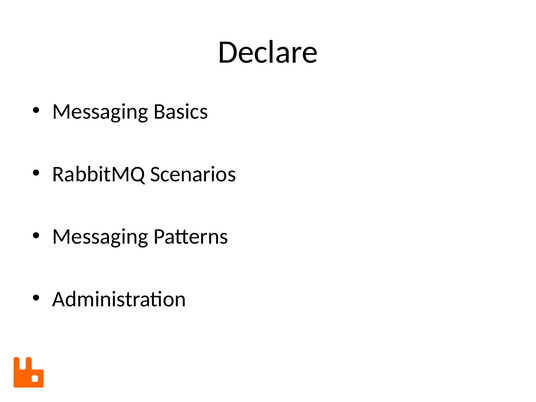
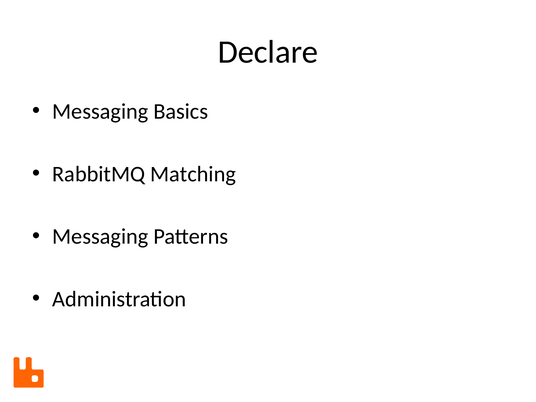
Scenarios: Scenarios -> Matching (193, 174)
